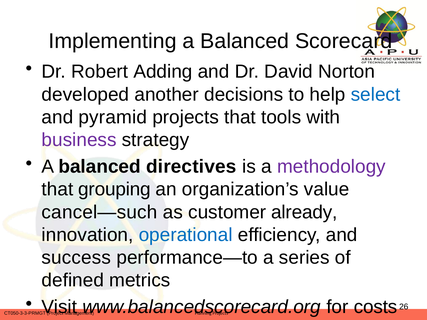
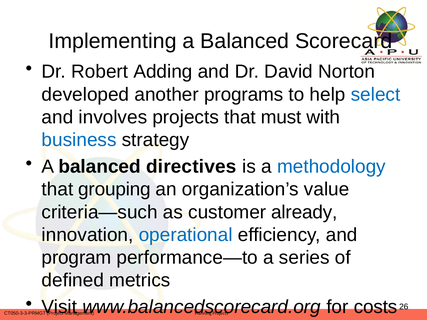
decisions: decisions -> programs (244, 95)
pyramid: pyramid -> involves (113, 117)
tools: tools -> must (281, 117)
business colour: purple -> blue (79, 140)
methodology colour: purple -> blue (331, 167)
cancel—such: cancel—such -> criteria—such (100, 212)
success: success -> program (77, 258)
